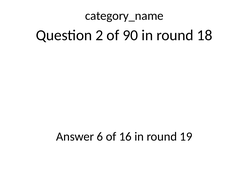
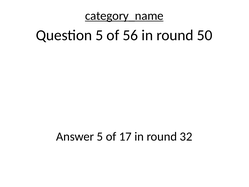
category_name underline: none -> present (124, 16)
Question 2: 2 -> 5 (99, 35)
90: 90 -> 56 (130, 35)
18: 18 -> 50 (205, 35)
Answer 6: 6 -> 5 (100, 136)
16: 16 -> 17 (125, 136)
19: 19 -> 32 (186, 136)
